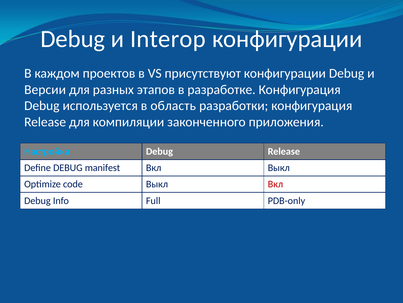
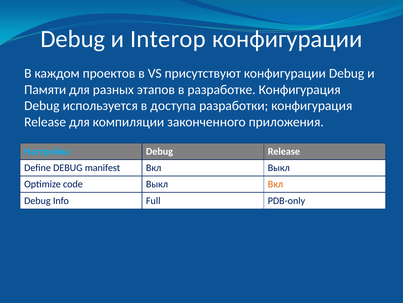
Версии: Версии -> Памяти (45, 89)
область: область -> доступа (173, 106)
Вкл colour: red -> orange (275, 184)
